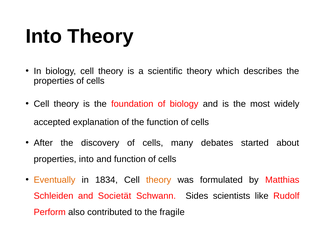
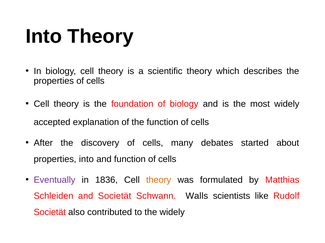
Eventually colour: orange -> purple (55, 180)
1834: 1834 -> 1836 (106, 180)
Sides: Sides -> Walls (197, 197)
Perform: Perform -> Societät (50, 213)
the fragile: fragile -> widely (172, 213)
